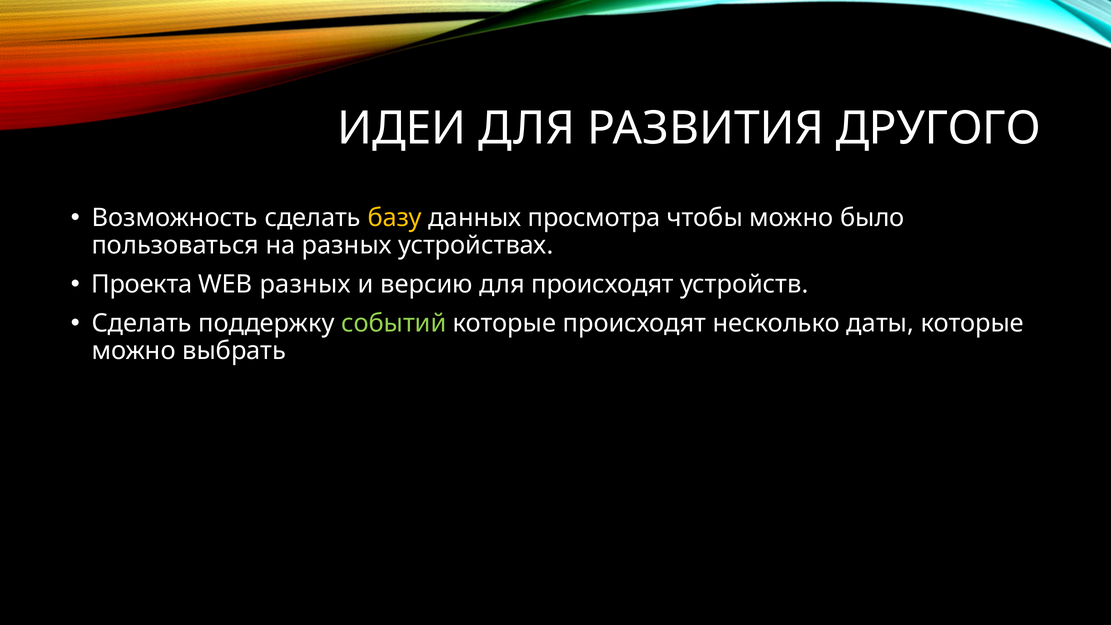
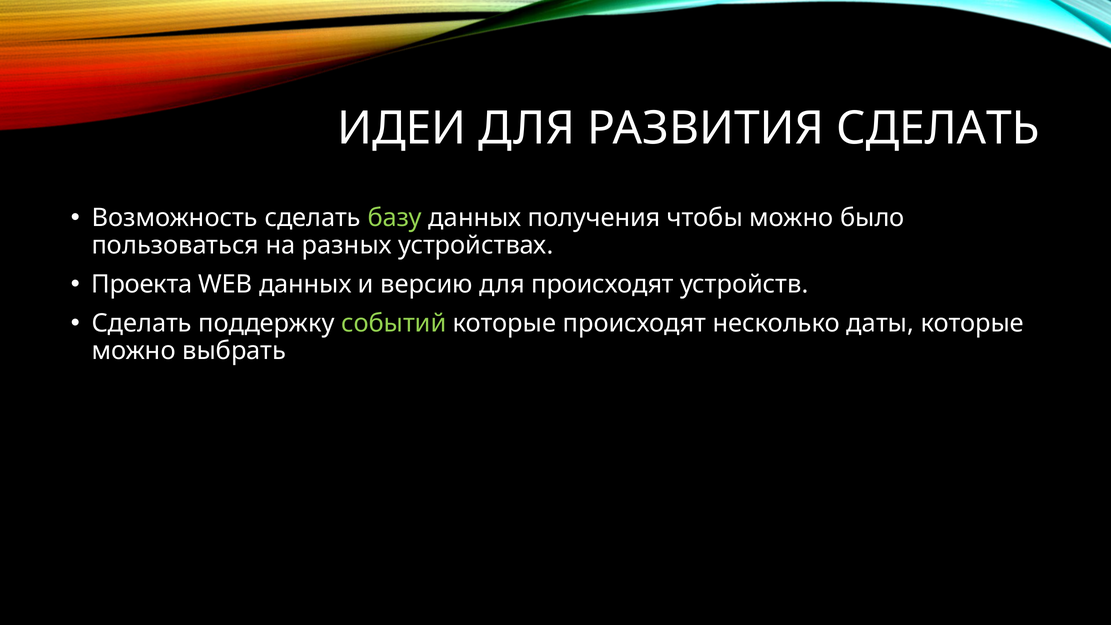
РАЗВИТИЯ ДРУГОГО: ДРУГОГО -> СДЕЛАТЬ (938, 128)
базу colour: yellow -> light green (395, 218)
просмотра: просмотра -> получения (594, 218)
WEB разных: разных -> данных (305, 284)
